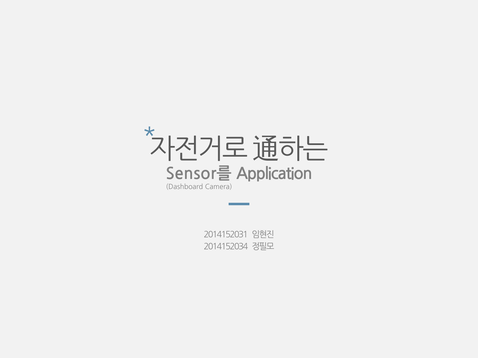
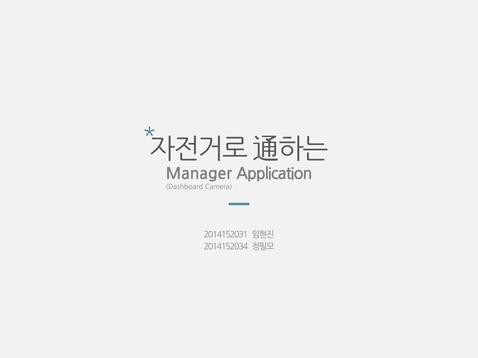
Sensor를: Sensor를 -> Manager (199, 174)
